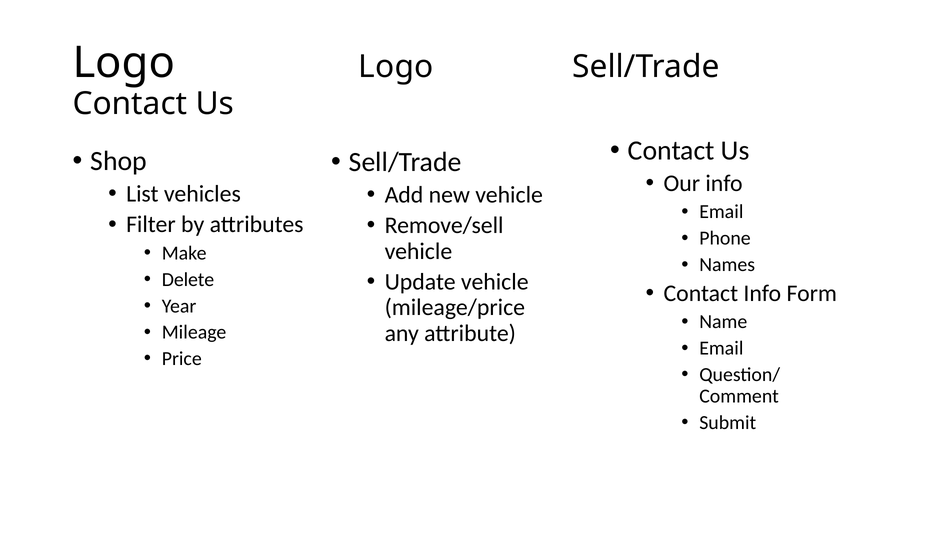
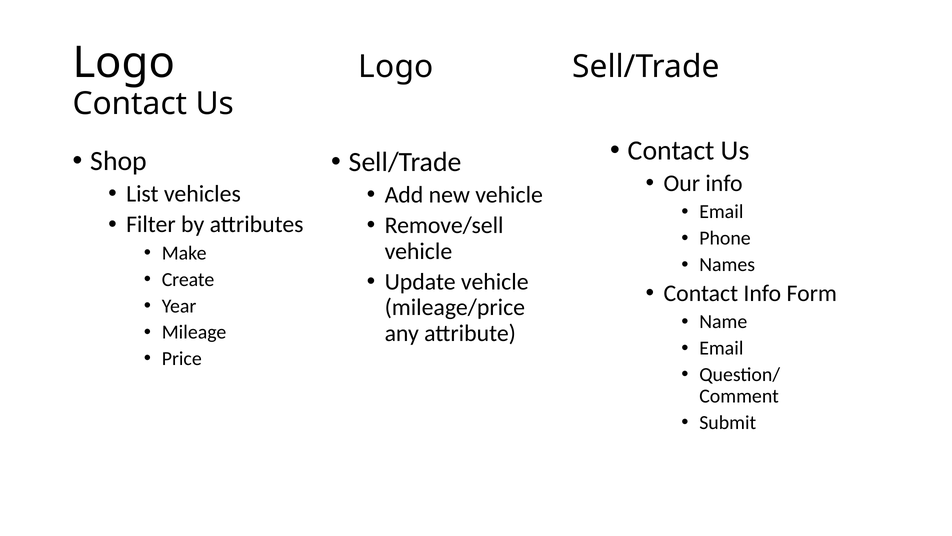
Delete: Delete -> Create (188, 279)
